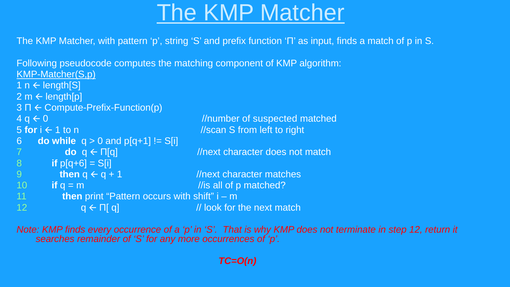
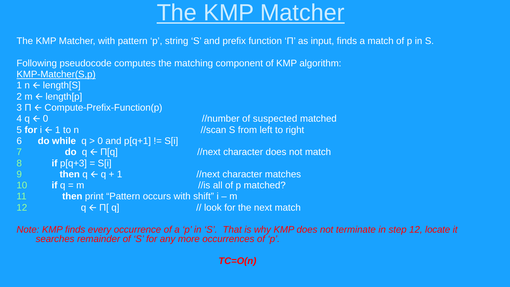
p[q+6: p[q+6 -> p[q+3 (73, 163)
return: return -> locate (438, 230)
